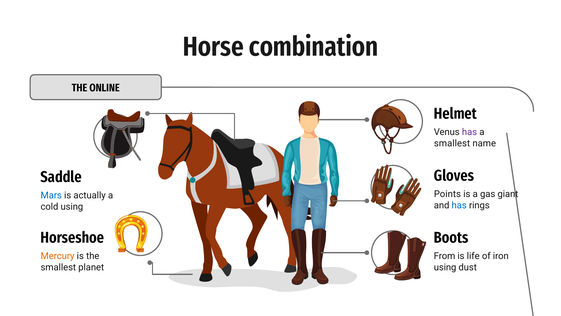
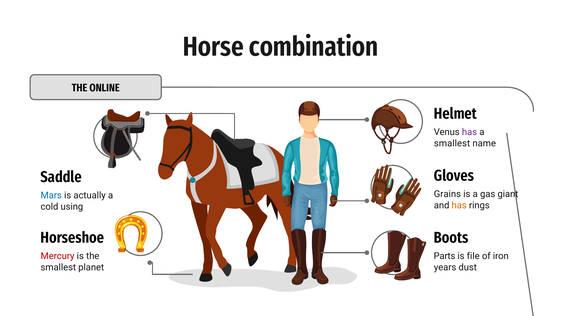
Points: Points -> Grains (447, 194)
has colour: blue -> orange (459, 205)
Mercury colour: orange -> red (58, 256)
From: From -> Parts (445, 256)
life: life -> file (473, 256)
using: using -> years (445, 267)
